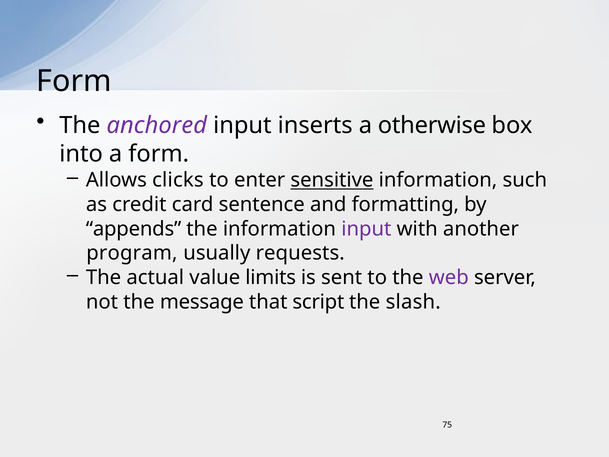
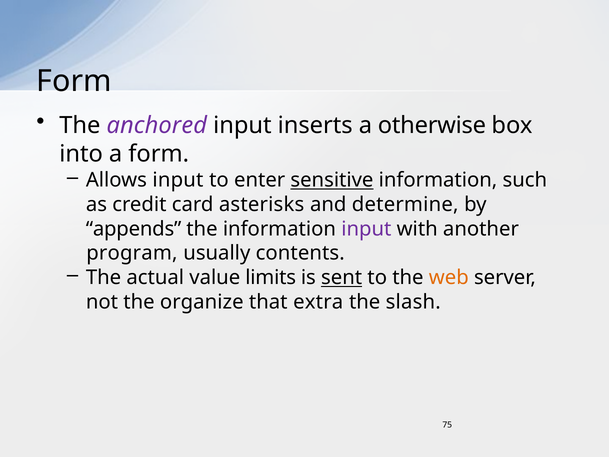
Allows clicks: clicks -> input (178, 180)
sentence: sentence -> asterisks (262, 204)
formatting: formatting -> determine (405, 204)
requests: requests -> contents (300, 253)
sent underline: none -> present (342, 277)
web colour: purple -> orange (449, 277)
message: message -> organize (202, 302)
script: script -> extra (318, 302)
